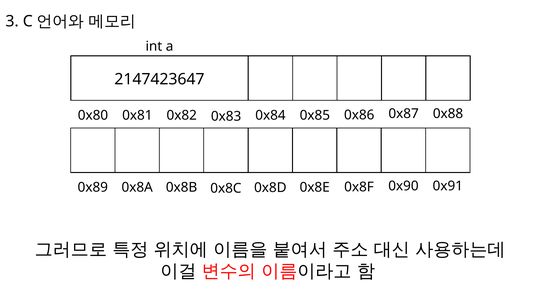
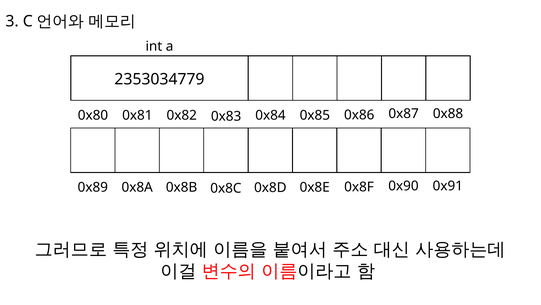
2147423647: 2147423647 -> 2353034779 (159, 79)
